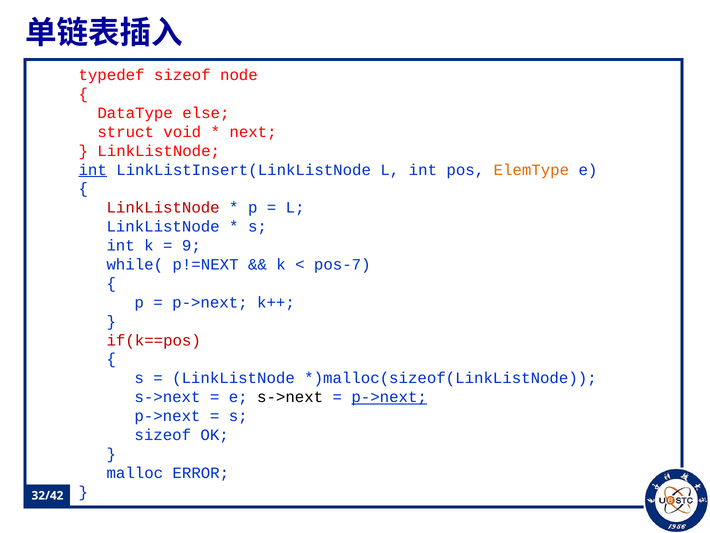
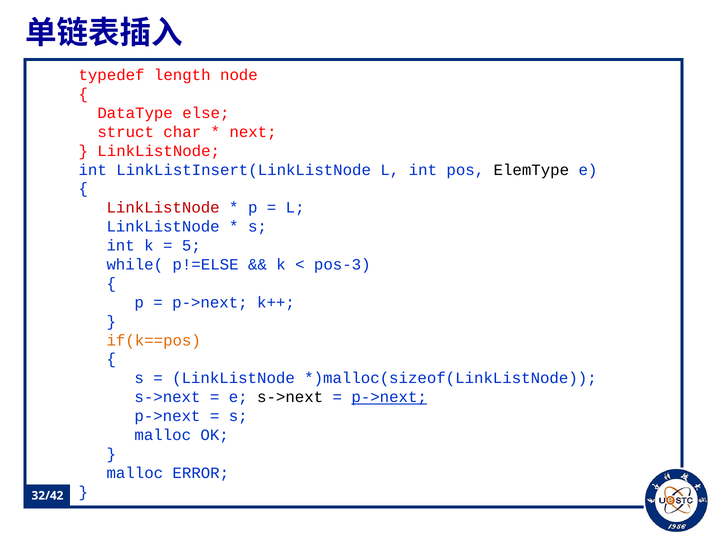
typedef sizeof: sizeof -> length (182, 75)
void: void -> char (182, 132)
int underline: present -> none (93, 170)
ElemType colour: orange -> black (531, 170)
9: 9 -> 5 (191, 245)
p!=NEXT: p!=NEXT -> p!=ELSE (206, 264)
pos-7: pos-7 -> pos-3 (342, 264)
if(k==pos colour: red -> orange (154, 340)
sizeof: sizeof -> malloc (163, 435)
